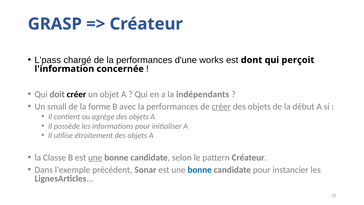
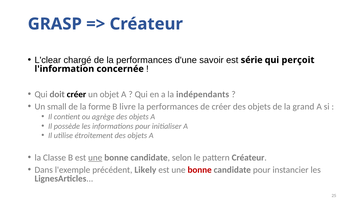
L'pass: L'pass -> L'clear (48, 60)
works: works -> savoir (211, 60)
dont: dont -> série (252, 60)
avec: avec -> livre (128, 107)
créer underline: present -> none (221, 107)
début: début -> grand (303, 107)
Sonar: Sonar -> Likely (145, 170)
bonne colour: blue -> red (200, 170)
